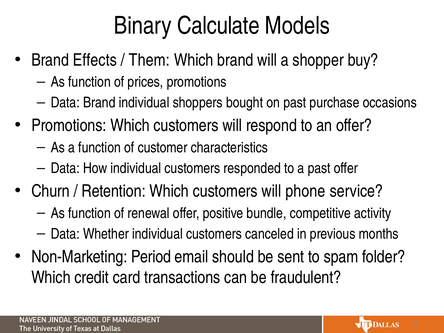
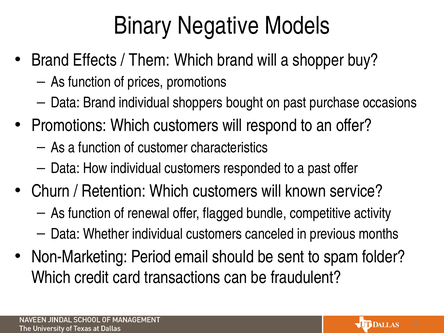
Calculate: Calculate -> Negative (218, 26)
phone: phone -> known (306, 191)
positive: positive -> flagged (223, 213)
